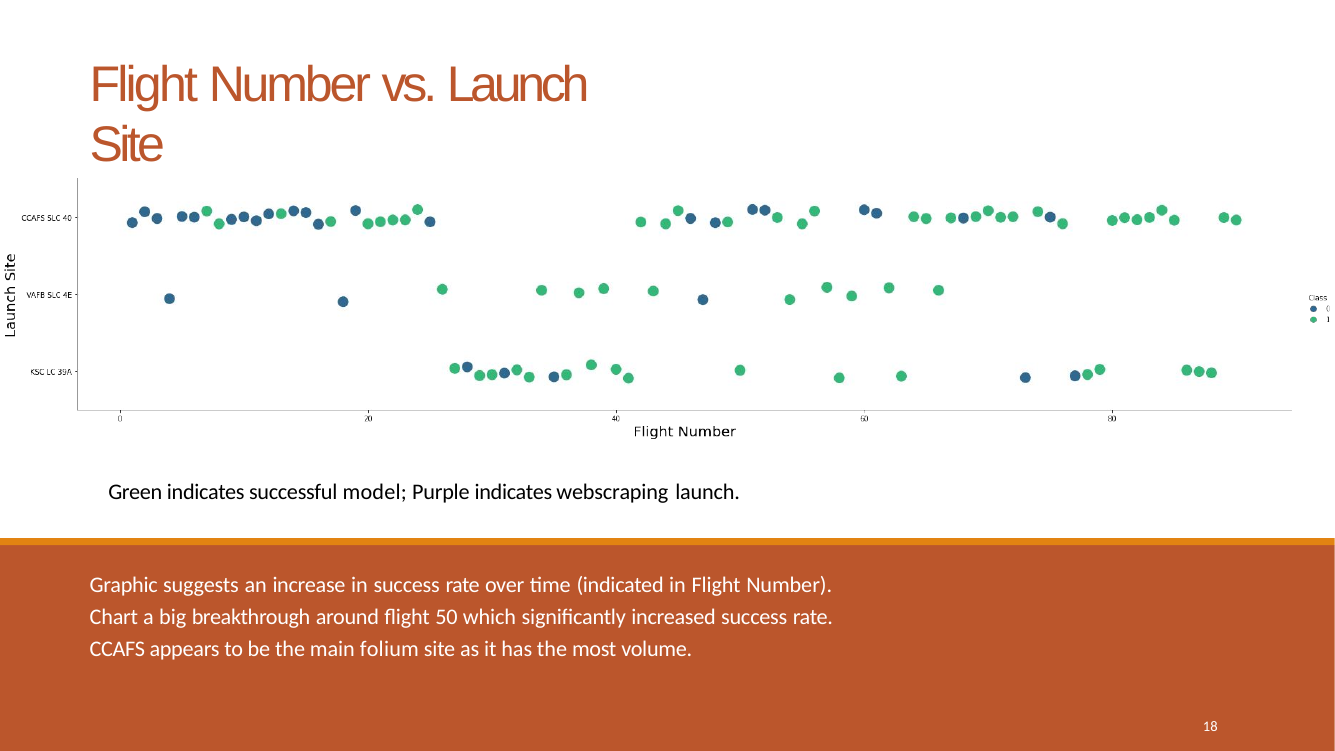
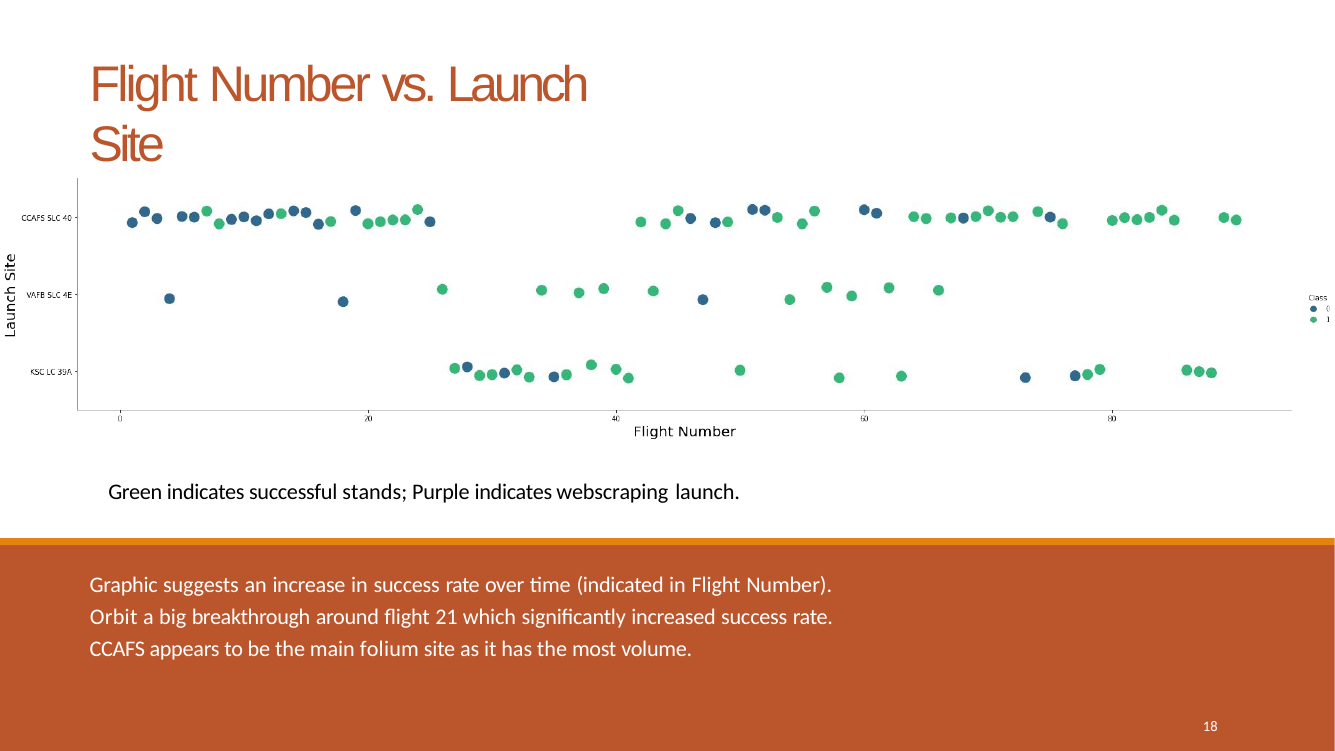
model: model -> stands (375, 492)
Chart: Chart -> Orbit (114, 617)
50: 50 -> 21 (447, 617)
